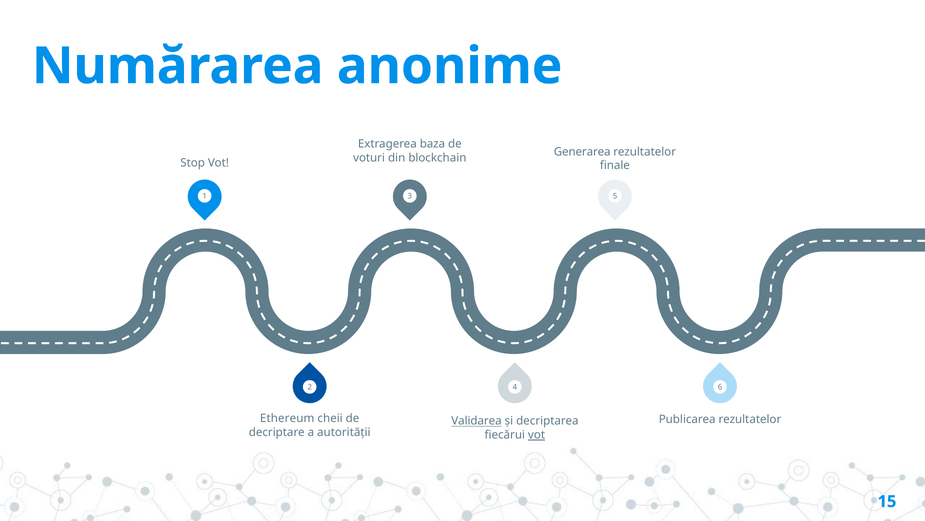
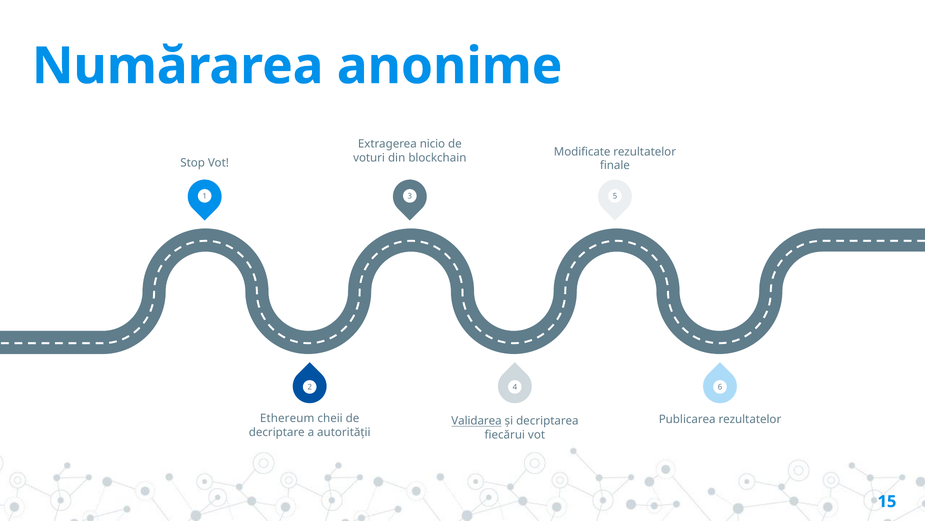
baza: baza -> nicio (432, 144)
Generarea: Generarea -> Modificate (582, 152)
vot underline: present -> none (537, 434)
